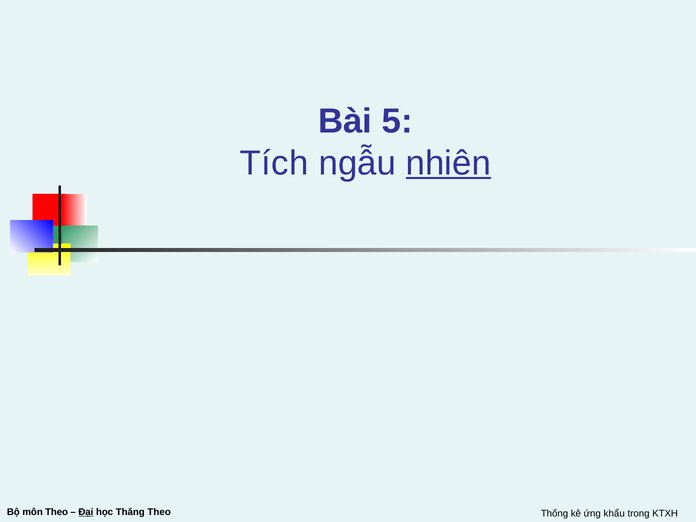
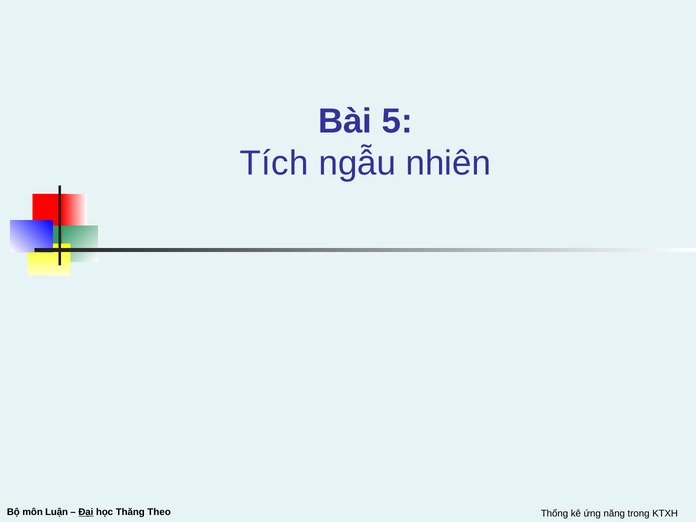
nhiên underline: present -> none (448, 163)
môn Theo: Theo -> Luận (57, 512)
khẩu: khẩu -> năng (614, 513)
